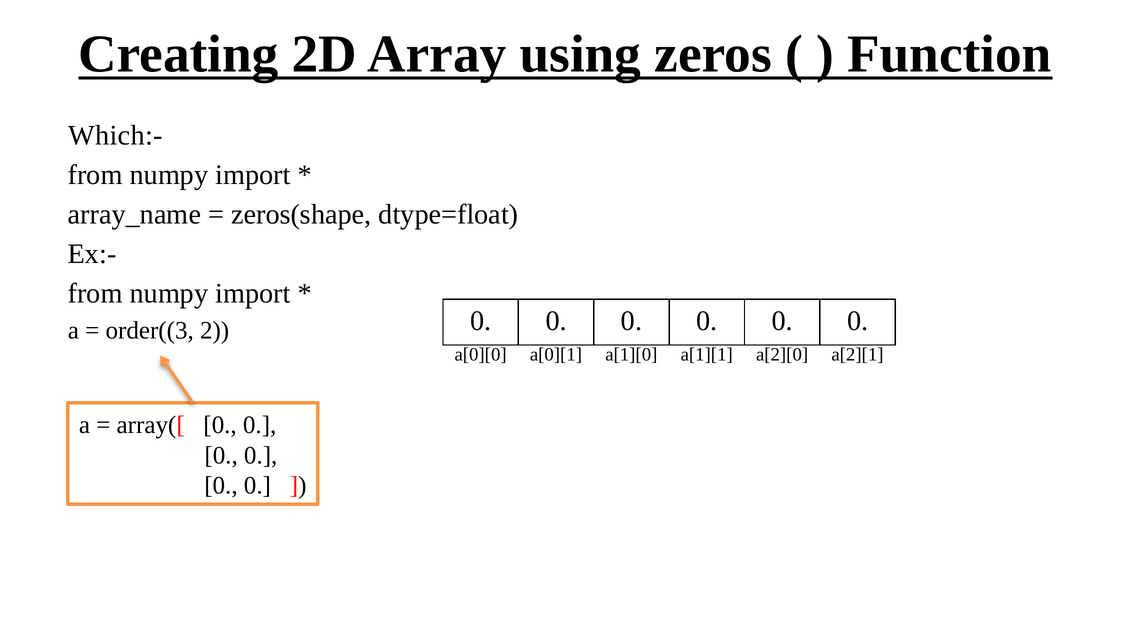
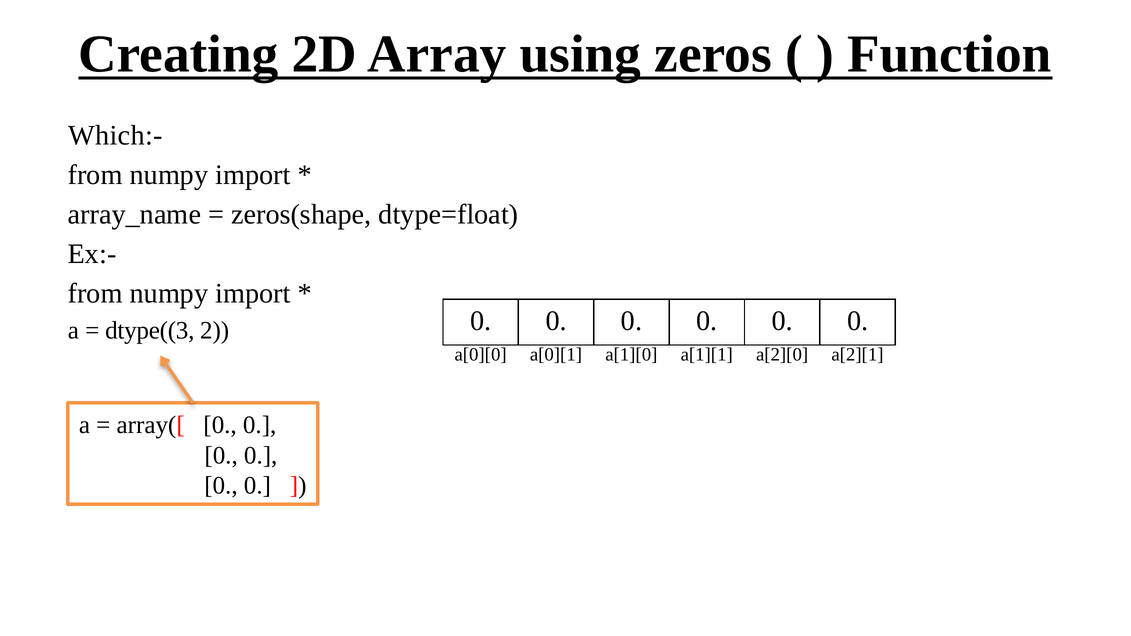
order((3: order((3 -> dtype((3 (150, 330)
